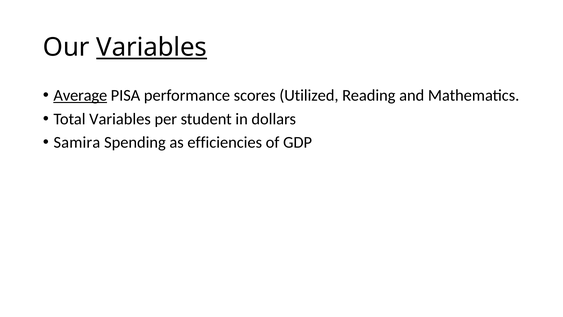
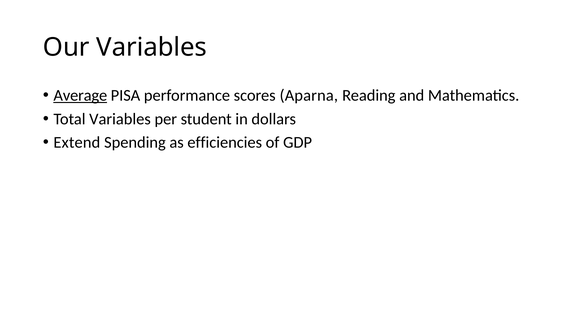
Variables underline: present -> none (152, 47)
Utilized: Utilized -> Aparna (309, 95)
Samira: Samira -> Extend (77, 142)
